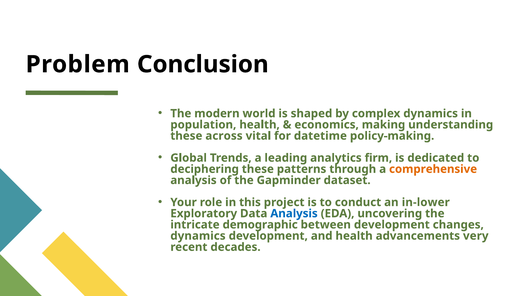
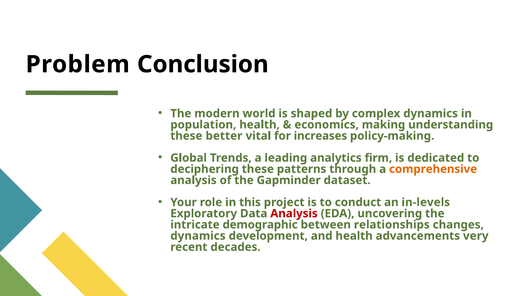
across: across -> better (224, 136)
datetime: datetime -> increases (320, 136)
in-lower: in-lower -> in-levels (426, 203)
Analysis colour: blue -> red (294, 214)
between development: development -> relationships (392, 225)
